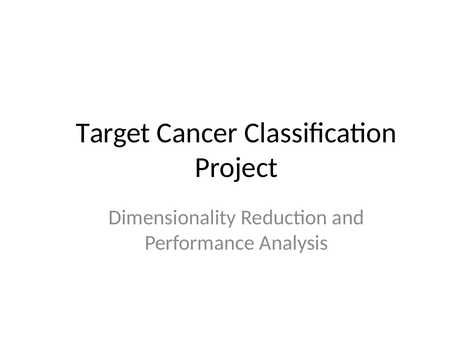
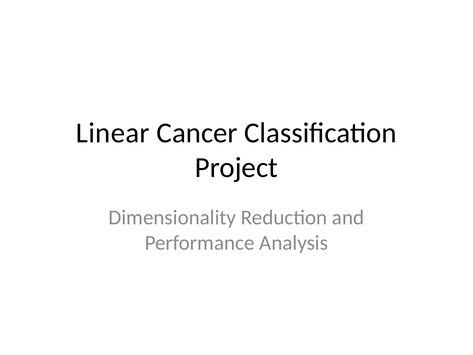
Target: Target -> Linear (113, 133)
